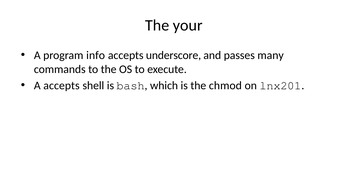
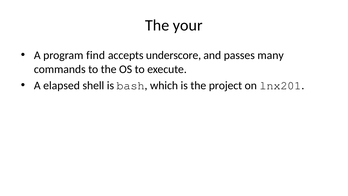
info: info -> find (96, 55)
A accepts: accepts -> elapsed (62, 85)
chmod: chmod -> project (225, 85)
